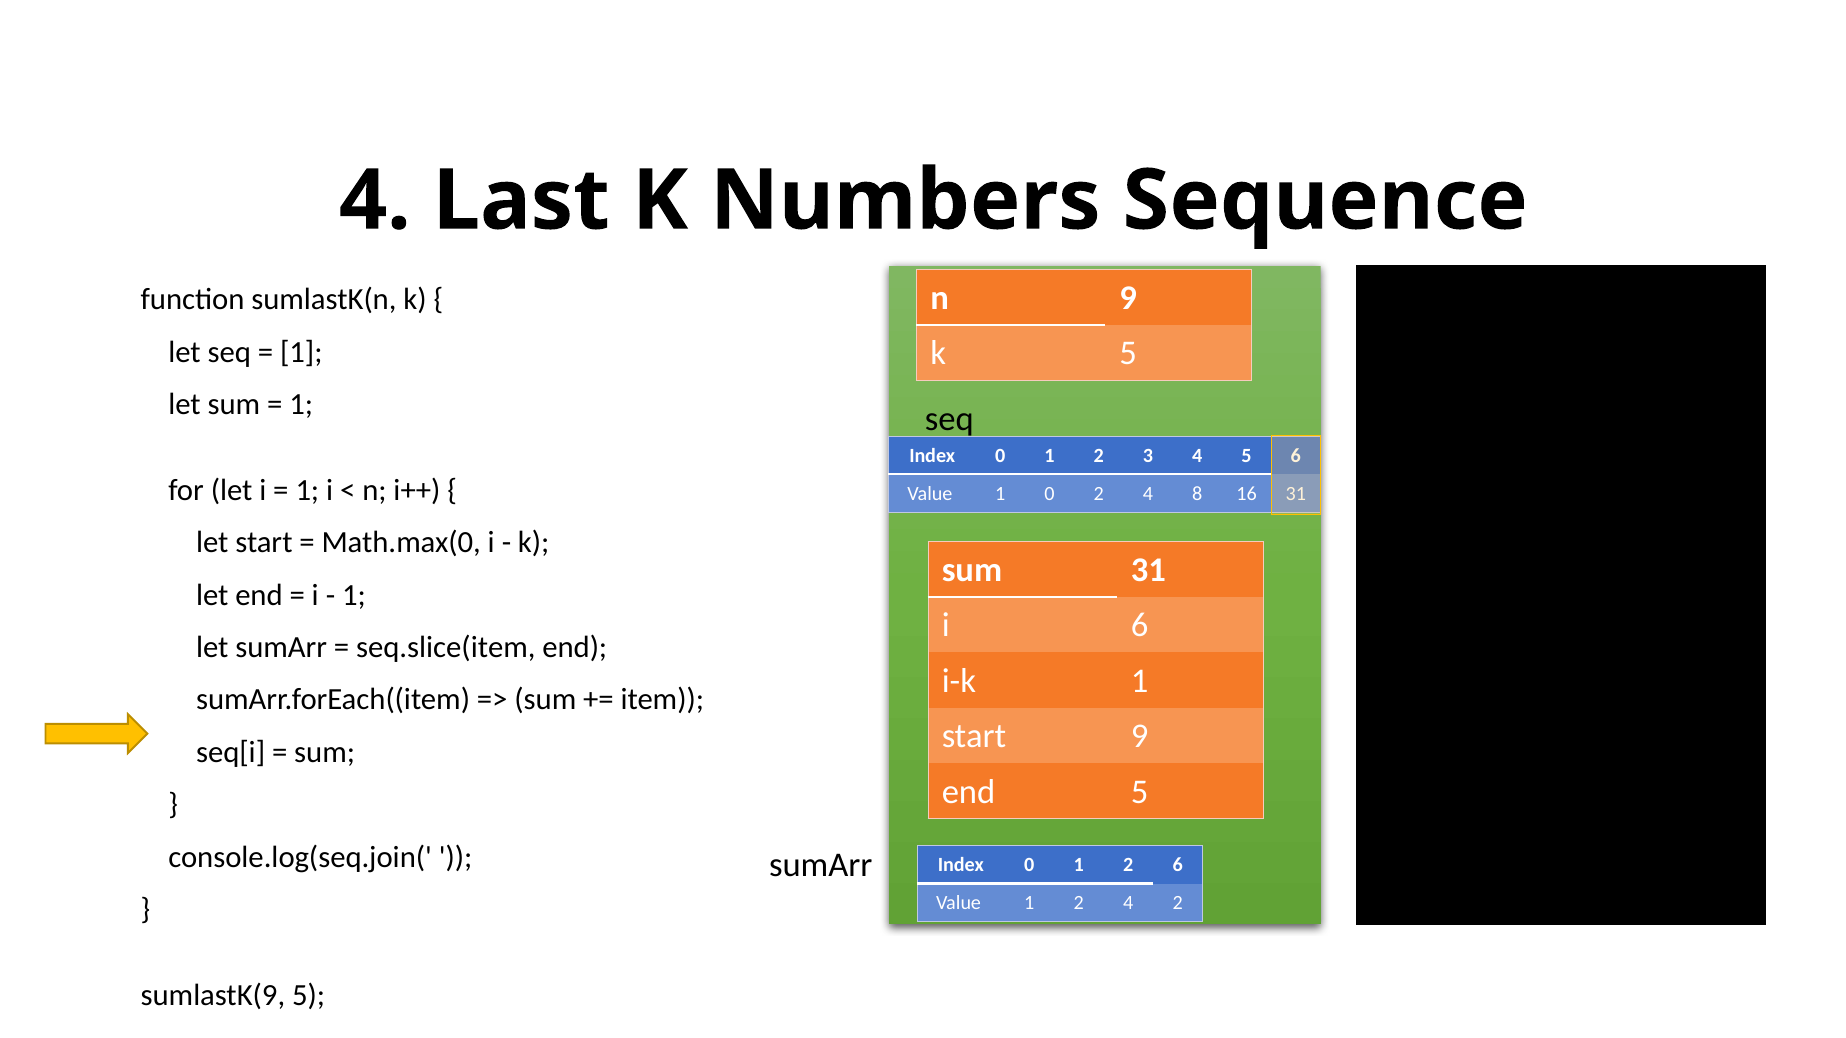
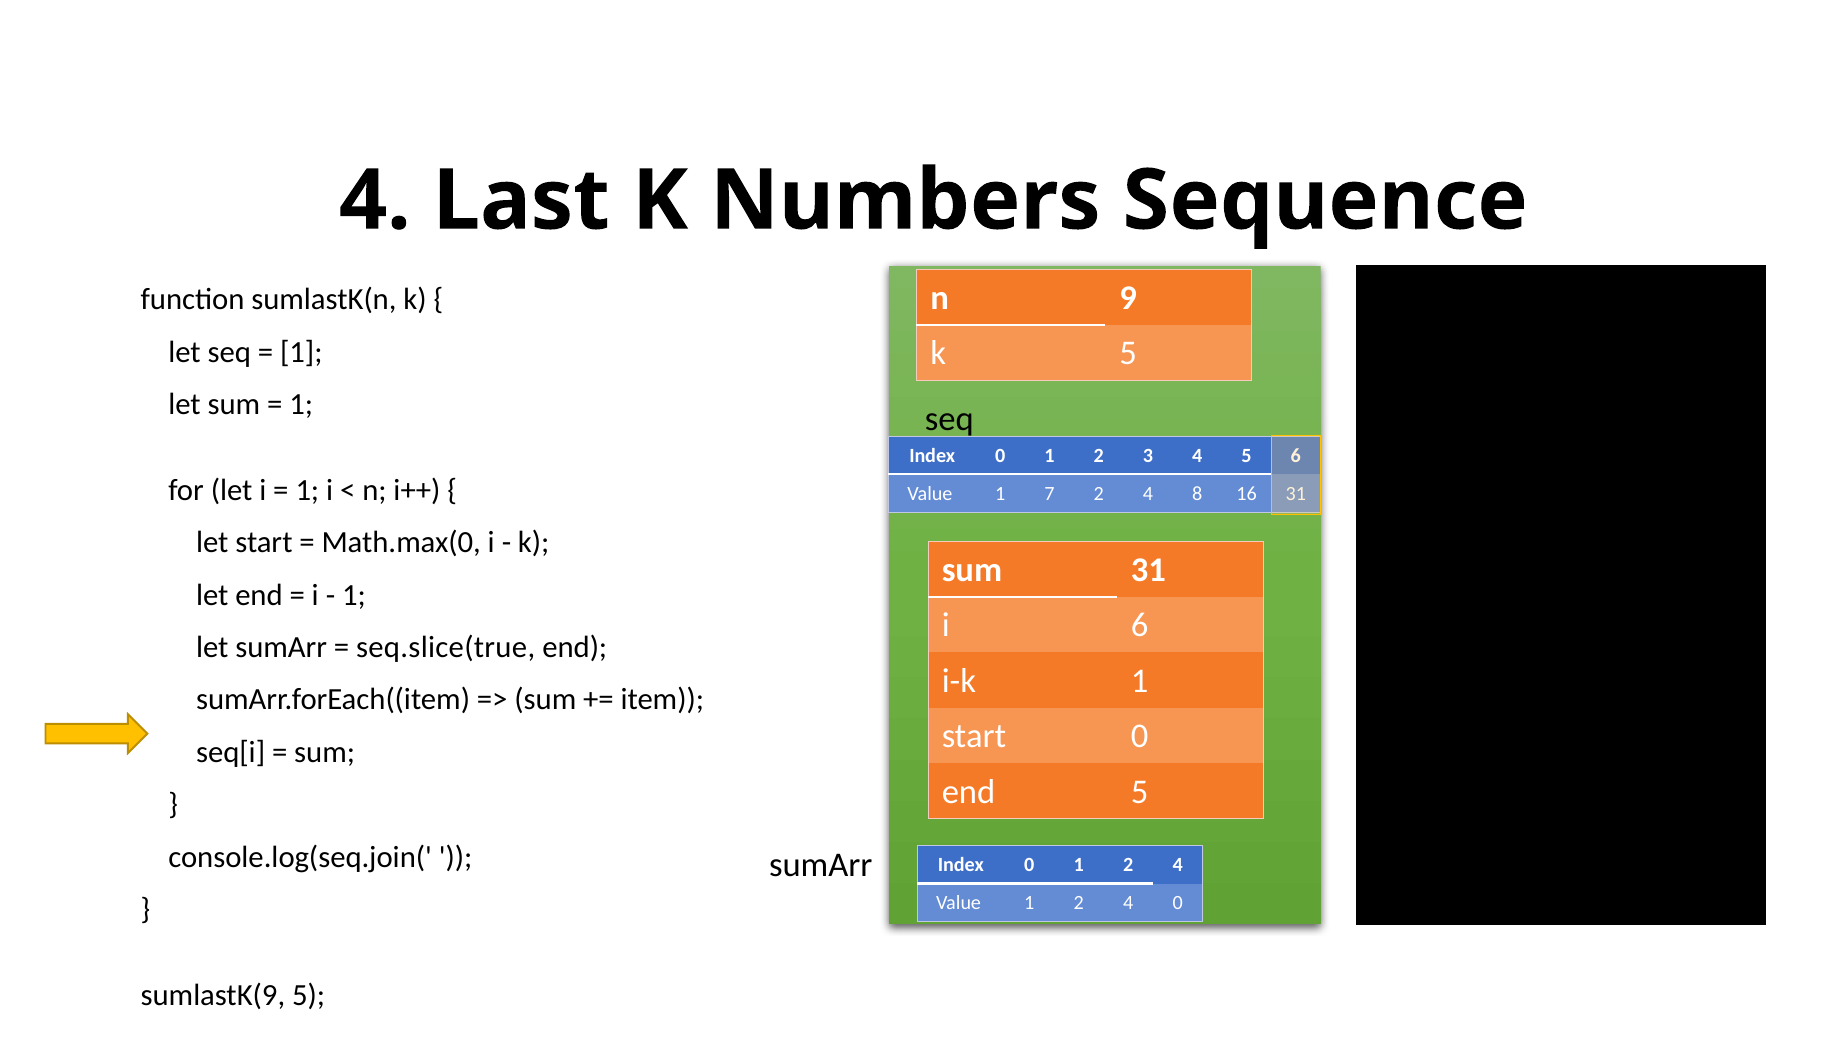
1 0: 0 -> 7 (1049, 494)
seq.slice(item: seq.slice(item -> seq.slice(true (446, 648)
start 9: 9 -> 0 (1140, 736)
0 1 2 6: 6 -> 4 (1178, 865)
4 2: 2 -> 0 (1178, 903)
